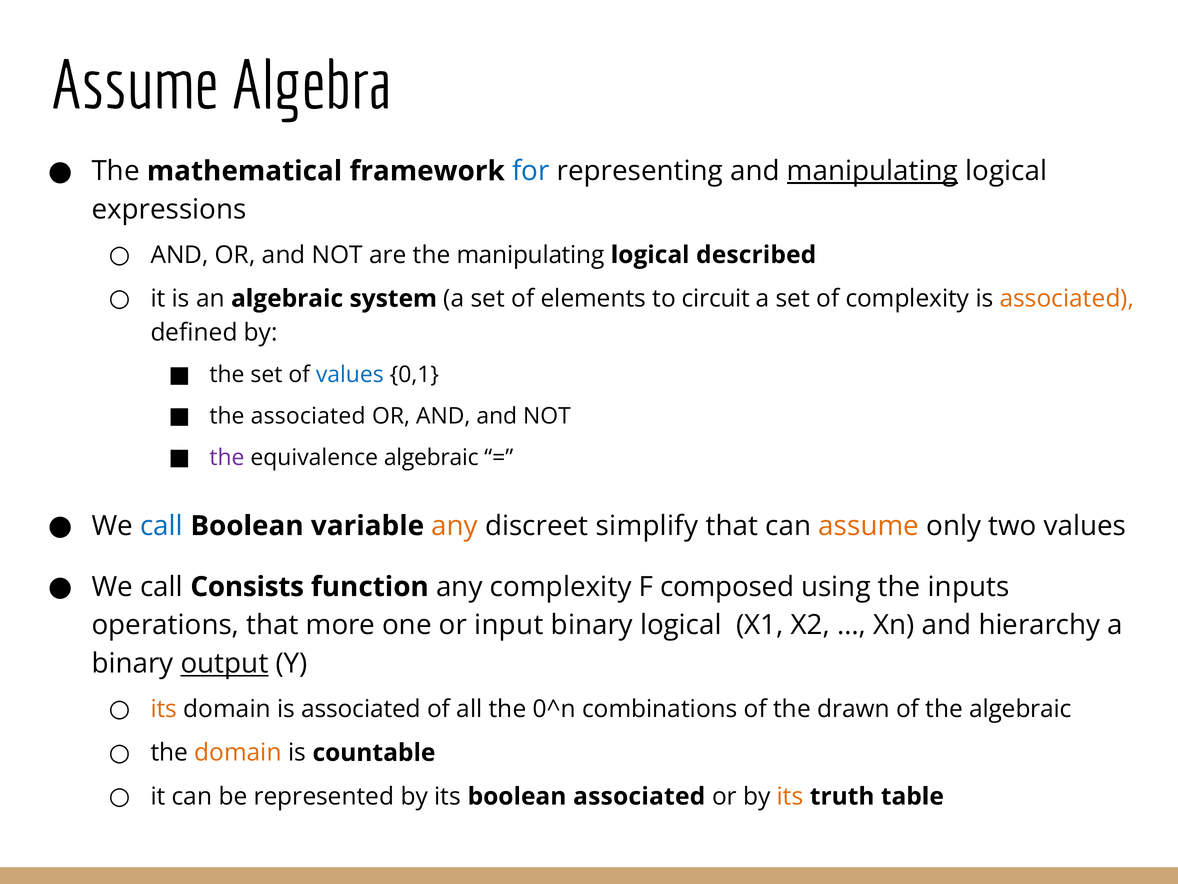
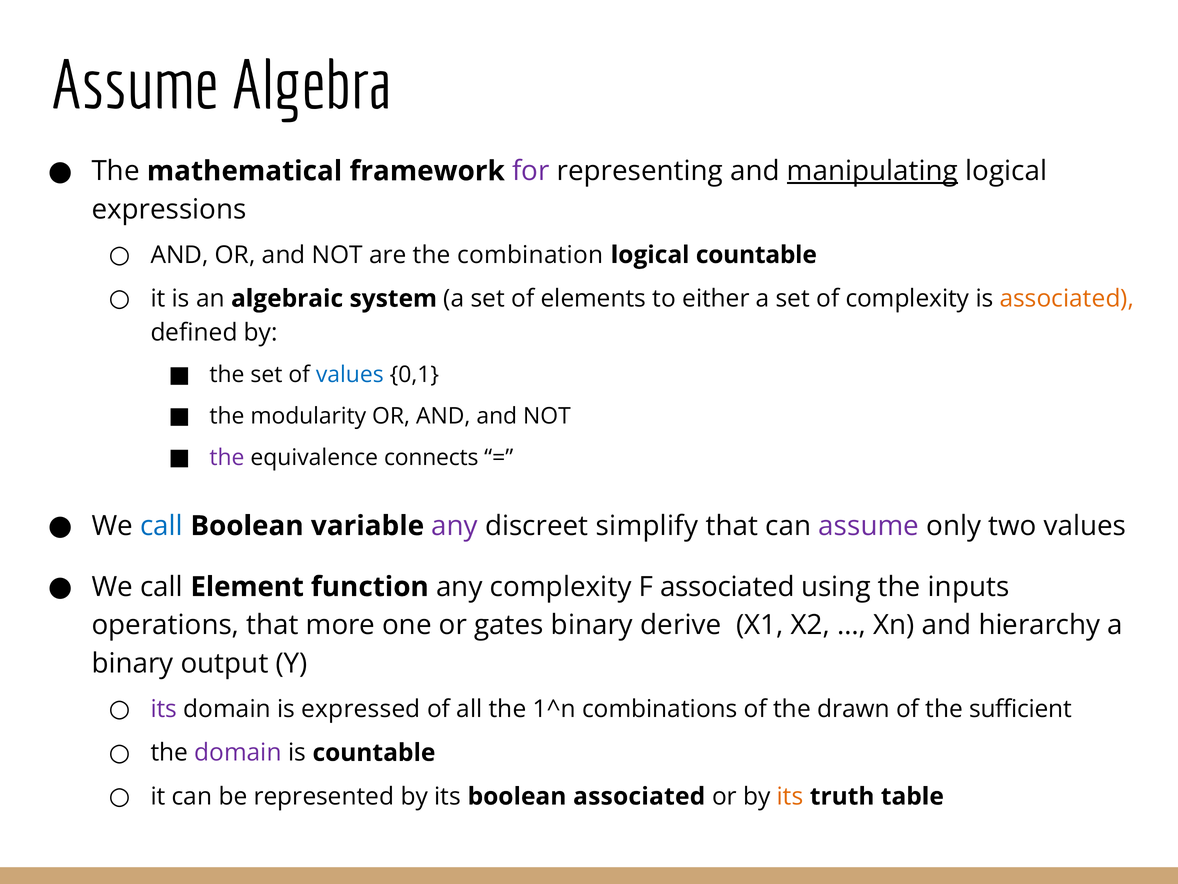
for colour: blue -> purple (531, 171)
the manipulating: manipulating -> combination (530, 255)
logical described: described -> countable (756, 255)
circuit: circuit -> either (716, 298)
the associated: associated -> modularity (308, 416)
equivalence algebraic: algebraic -> connects (431, 457)
any colour: orange -> purple (454, 526)
assume colour: orange -> purple (869, 526)
Consists: Consists -> Element (247, 587)
F composed: composed -> associated (727, 587)
input: input -> gates (509, 625)
binary logical: logical -> derive (681, 625)
output underline: present -> none (225, 663)
its colour: orange -> purple (164, 709)
domain is associated: associated -> expressed (361, 709)
0^n: 0^n -> 1^n (554, 709)
the algebraic: algebraic -> sufficient (1021, 709)
domain colour: orange -> purple (238, 752)
